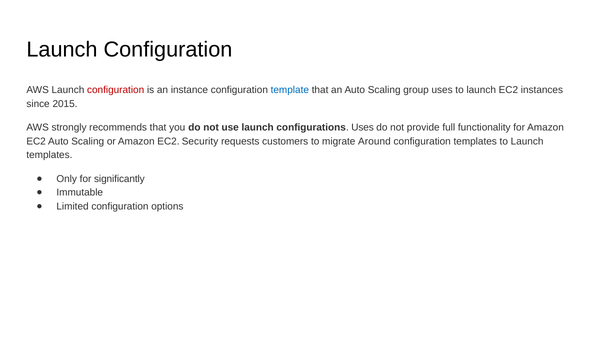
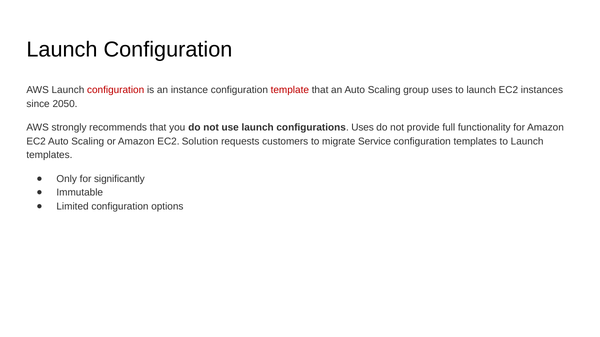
template colour: blue -> red (290, 90)
2015: 2015 -> 2050 (65, 104)
Security: Security -> Solution (200, 141)
Around: Around -> Service (375, 141)
